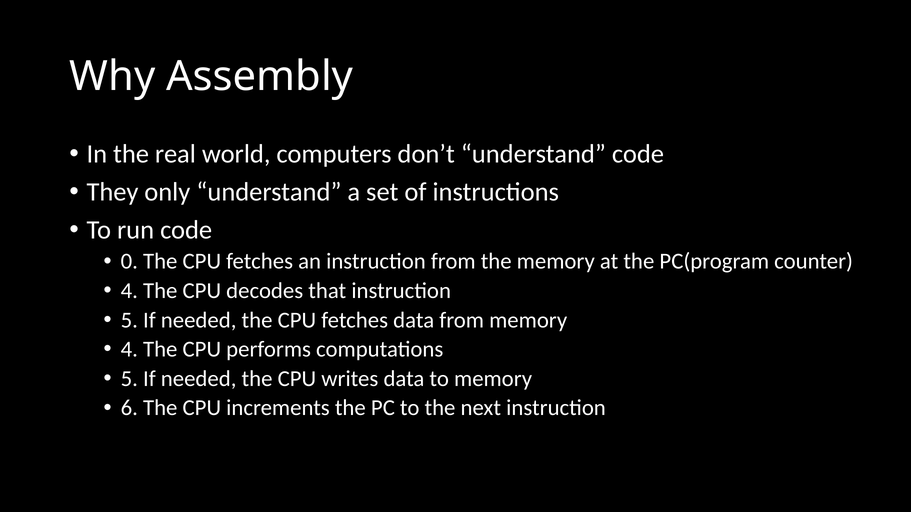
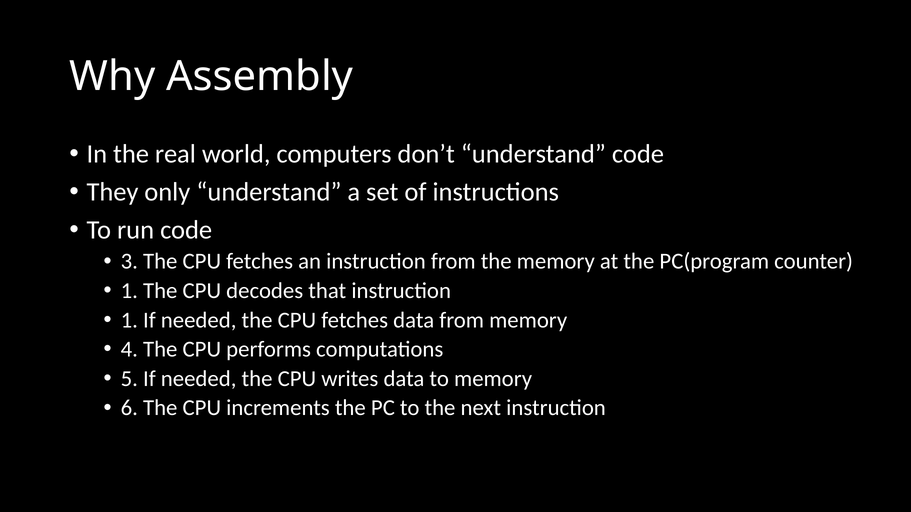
0: 0 -> 3 (129, 262)
4: 4 -> 1 (129, 291)
5: 5 -> 1 (129, 320)
